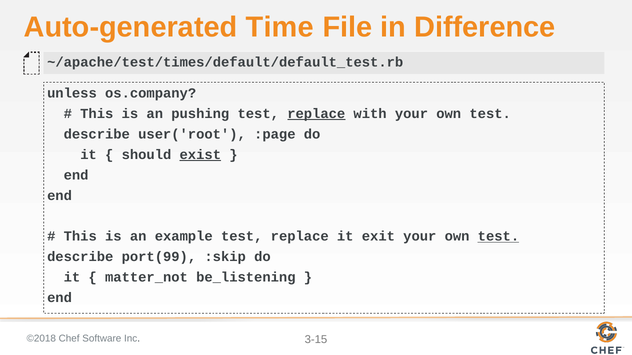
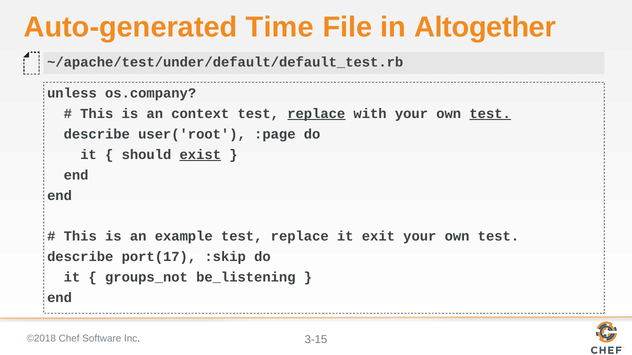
Difference: Difference -> Altogether (485, 27)
~/apache/test/times/default/default_test.rb: ~/apache/test/times/default/default_test.rb -> ~/apache/test/under/default/default_test.rb (225, 62)
pushing: pushing -> context (200, 114)
test underline: none -> present (490, 114)
test underline: present -> none (498, 237)
port(99: port(99 -> port(17 (159, 257)
matter_not: matter_not -> groups_not (146, 278)
